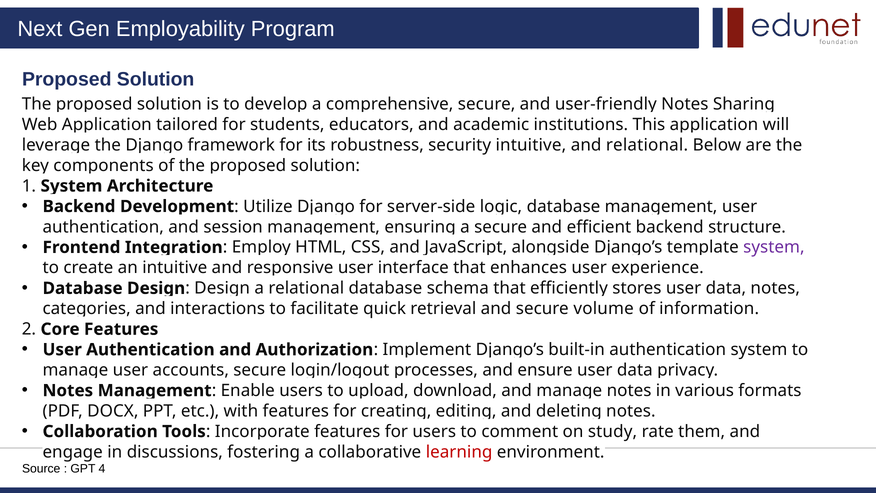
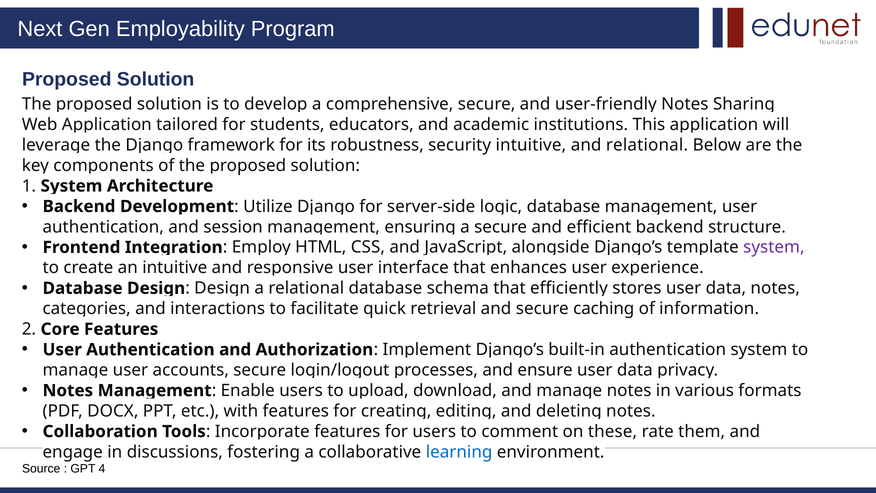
volume: volume -> caching (604, 309)
study: study -> these (613, 431)
learning colour: red -> blue (459, 452)
